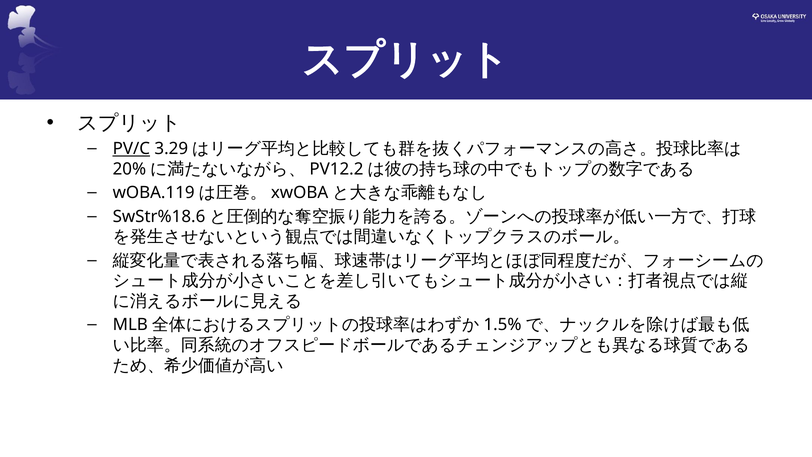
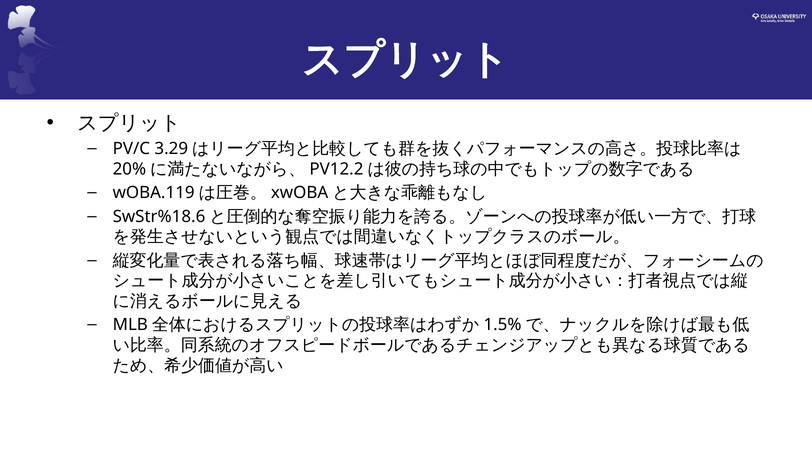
PV/C underline: present -> none (131, 149)
